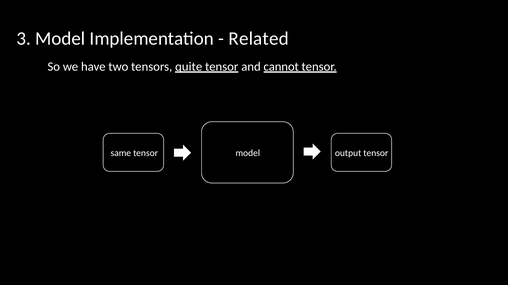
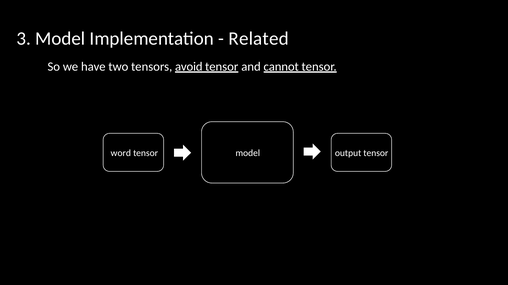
quite: quite -> avoid (189, 67)
same: same -> word (121, 153)
